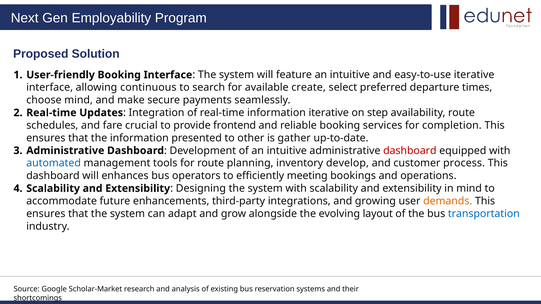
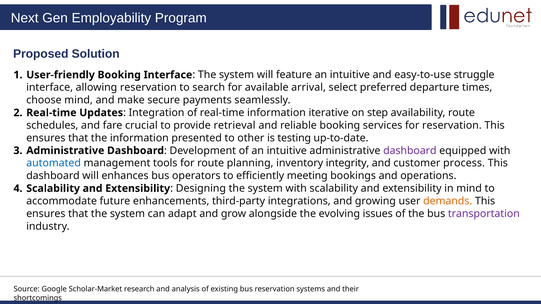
easy-to-use iterative: iterative -> struggle (474, 75)
allowing continuous: continuous -> reservation (148, 88)
create: create -> arrival (309, 88)
frontend: frontend -> retrieval (235, 125)
for completion: completion -> reservation (452, 125)
gather: gather -> testing (294, 138)
dashboard colour: red -> purple (410, 151)
develop: develop -> integrity (348, 163)
layout: layout -> issues (378, 214)
transportation colour: blue -> purple (484, 214)
